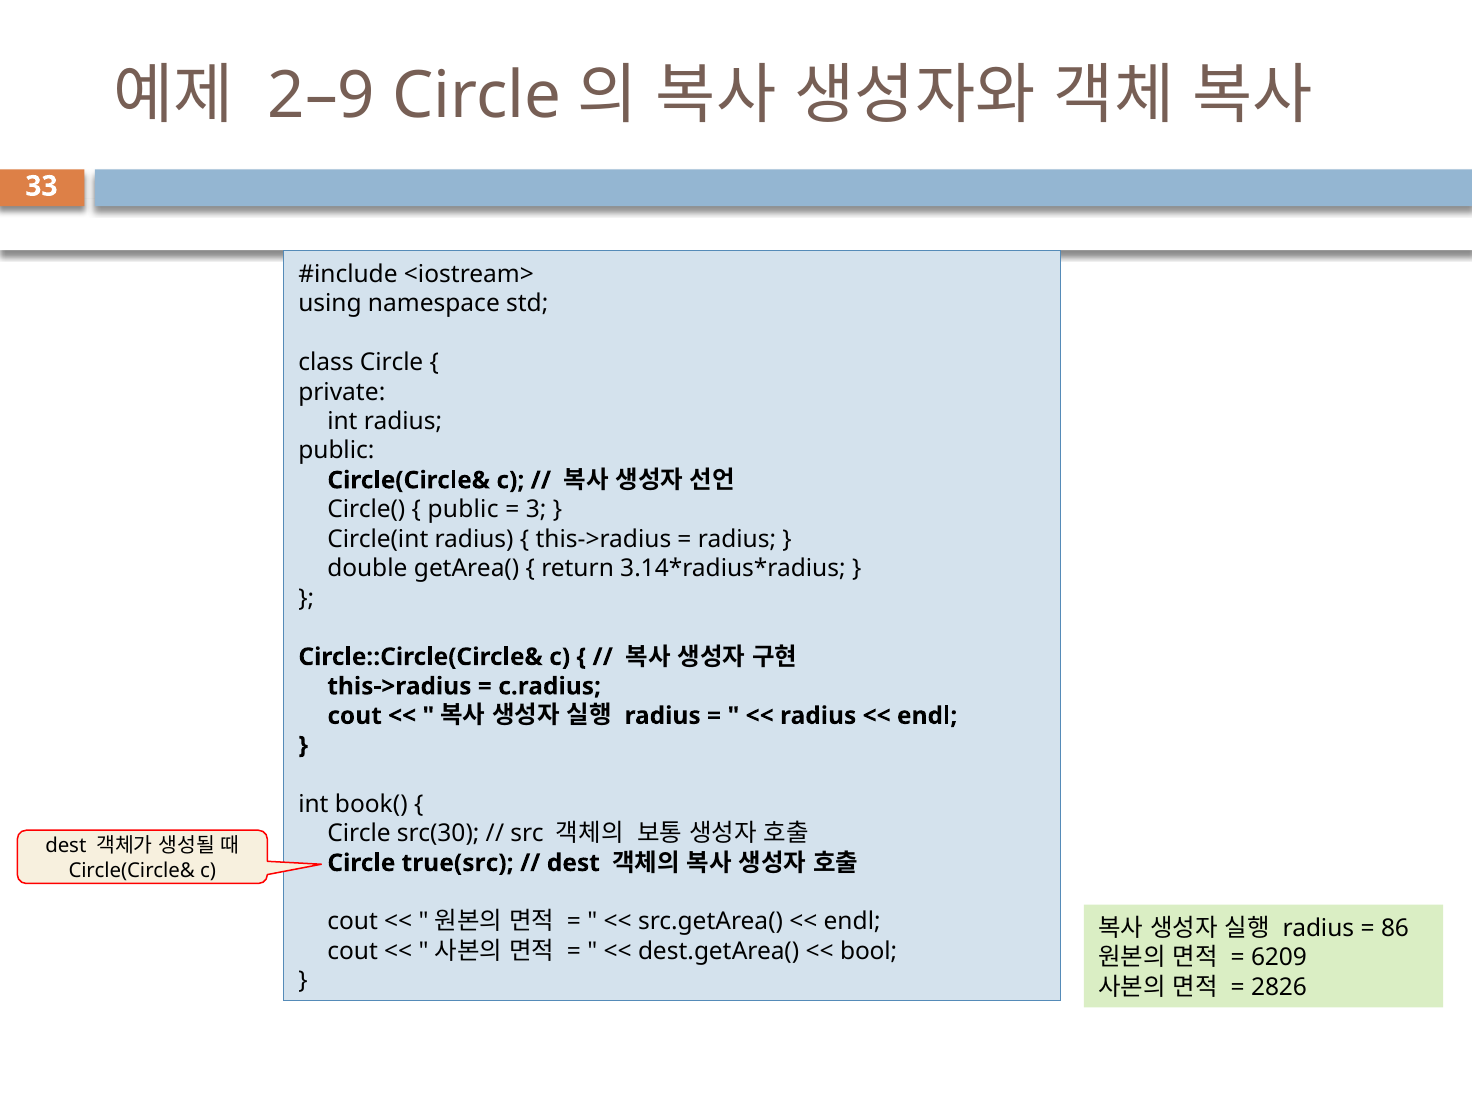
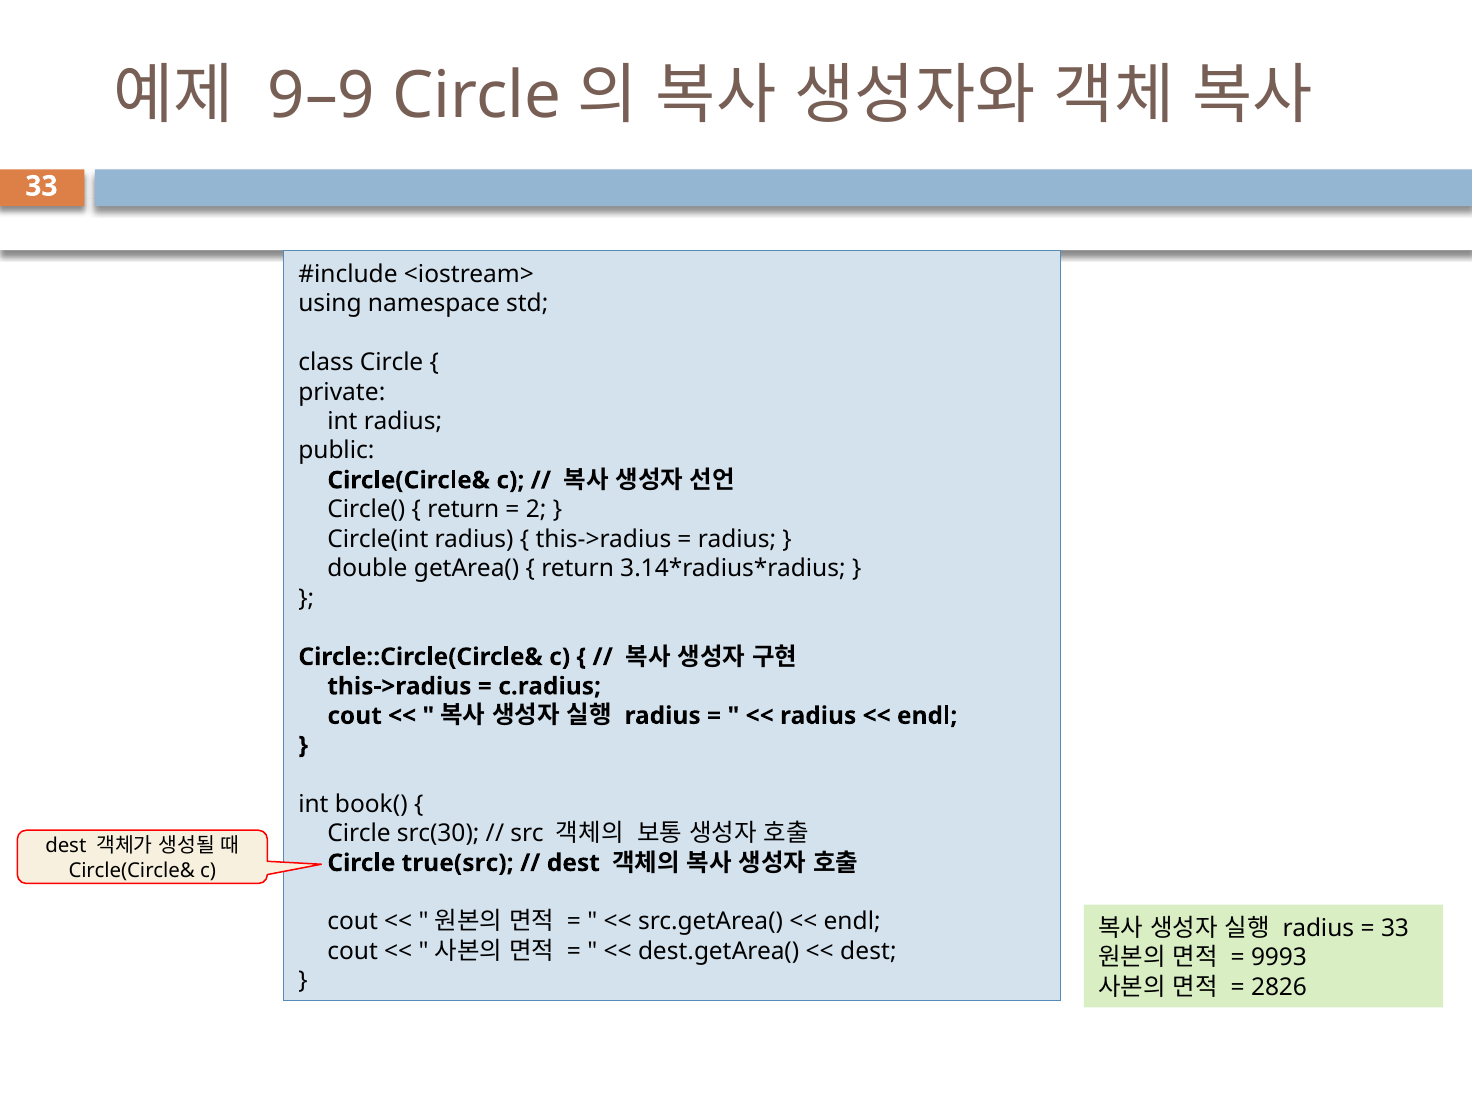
2–9: 2–9 -> 9–9 (321, 96)
public: public -> return (463, 510)
3: 3 -> 2 (536, 510)
86: 86 -> 33 (1395, 928)
bool: bool -> dest (868, 951)
6209: 6209 -> 9993 (1279, 958)
